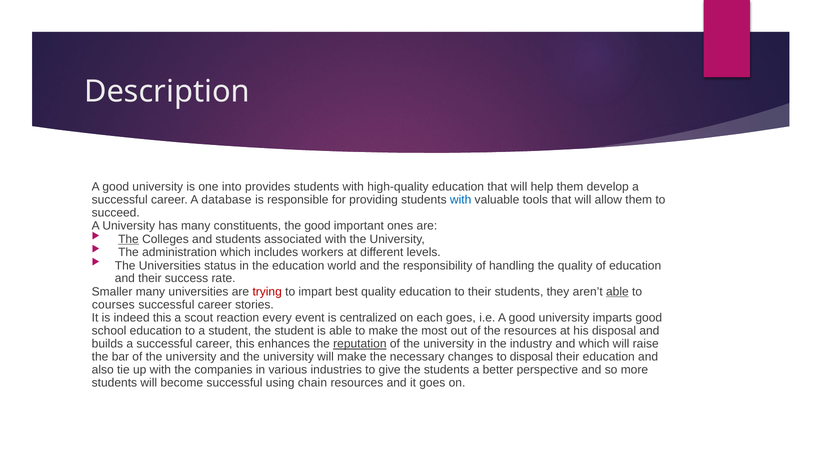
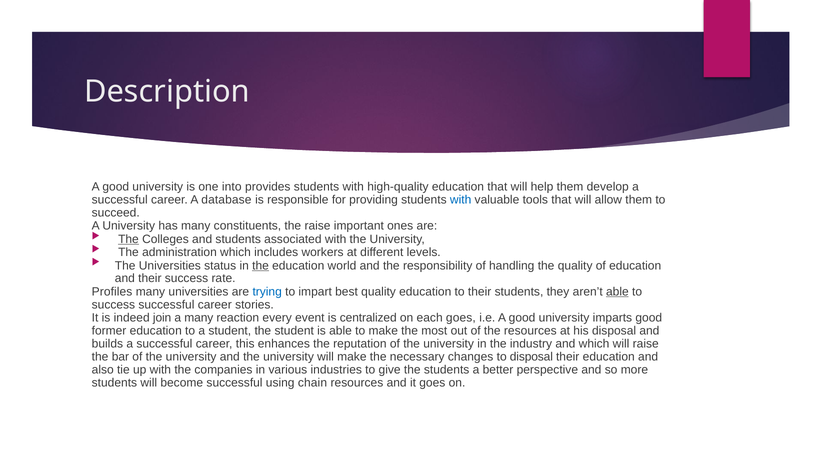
the good: good -> raise (318, 226)
the underline: none -> present (261, 265)
Smaller: Smaller -> Profiles (112, 291)
trying colour: red -> blue (267, 291)
courses: courses -> success (113, 304)
indeed this: this -> join (162, 317)
a scout: scout -> many (199, 317)
school: school -> former (109, 330)
reputation underline: present -> none (360, 343)
